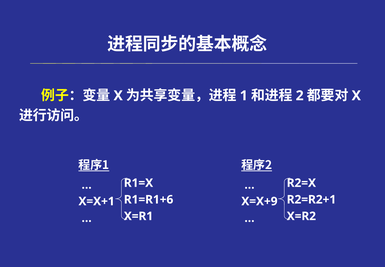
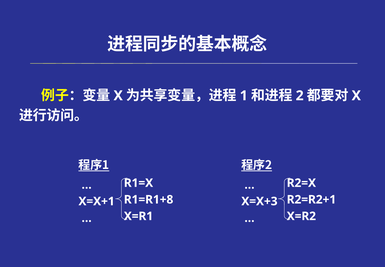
R1=R1+6: R1=R1+6 -> R1=R1+8 (149, 199)
X=X+9: X=X+9 -> X=X+3 (259, 201)
